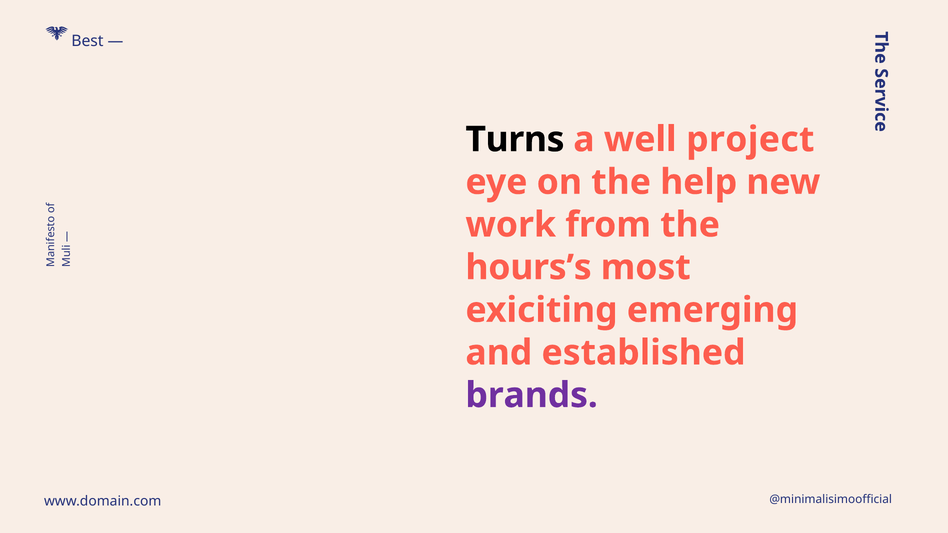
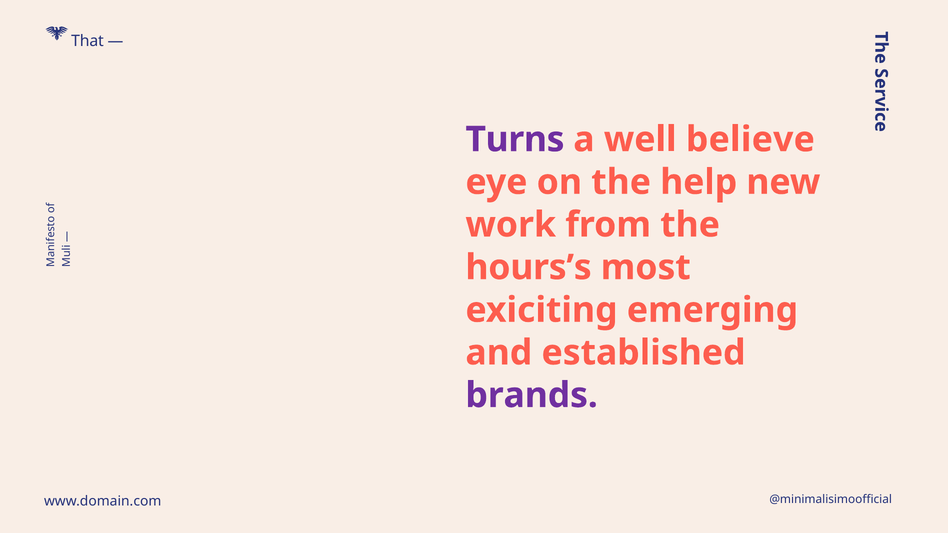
Best: Best -> That (87, 41)
Turns colour: black -> purple (515, 140)
project: project -> believe (750, 140)
